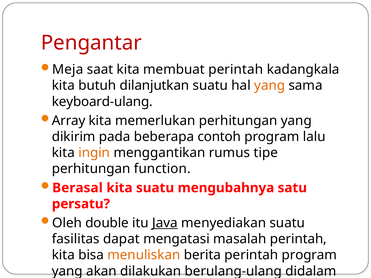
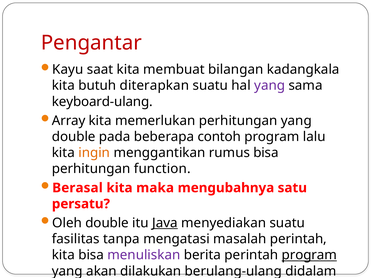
Meja: Meja -> Kayu (68, 70)
membuat perintah: perintah -> bilangan (236, 70)
dilanjutkan: dilanjutkan -> diterapkan (154, 86)
yang colour: orange -> purple (270, 86)
dikirim: dikirim -> double (74, 137)
rumus tipe: tipe -> bisa (266, 153)
kita suatu: suatu -> maka (155, 188)
dapat: dapat -> tanpa (121, 239)
menuliskan colour: orange -> purple (144, 255)
program underline: none -> present (309, 255)
